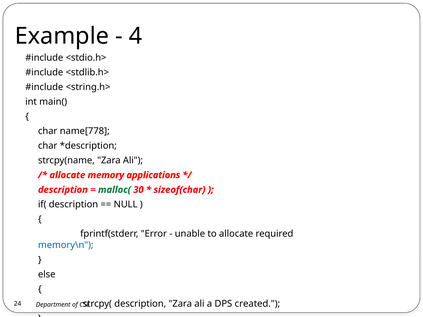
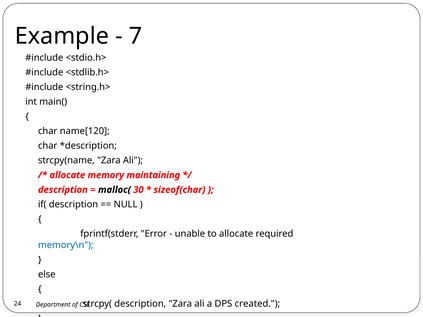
4: 4 -> 7 (135, 36)
name[778: name[778 -> name[120 (85, 131)
applications: applications -> maintaining (153, 175)
malloc( colour: green -> black (114, 190)
